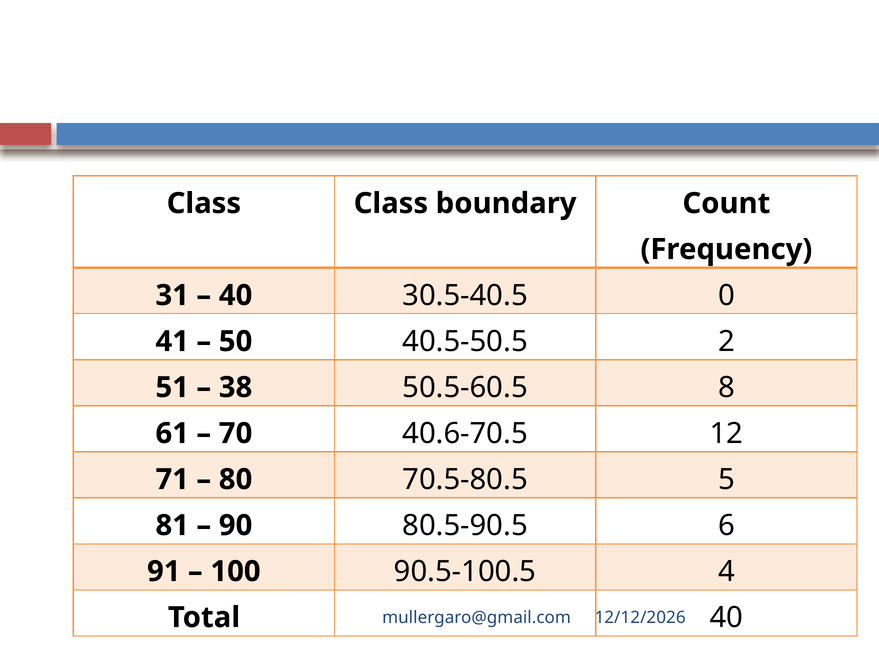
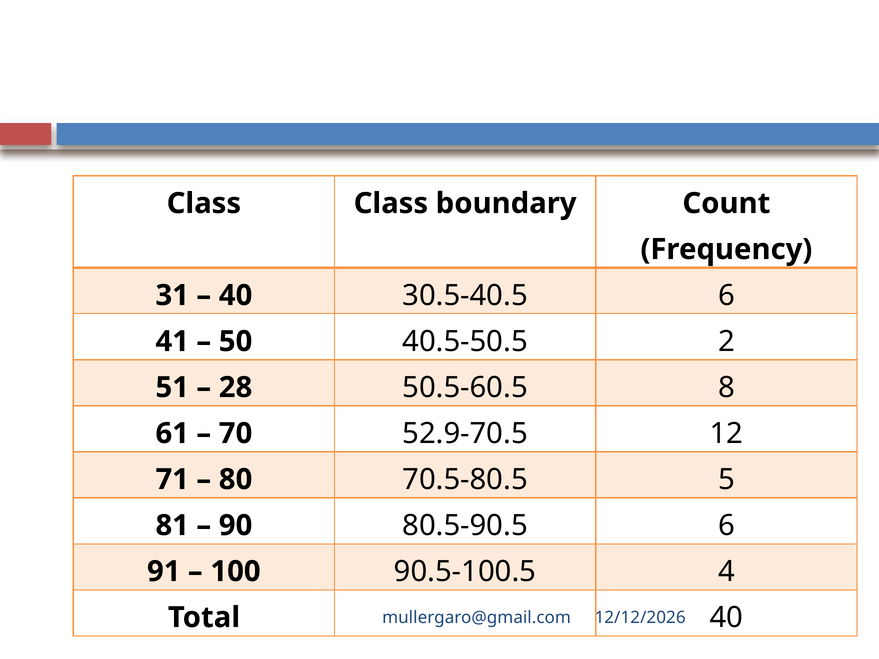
30.5-40.5 0: 0 -> 6 (726, 295)
38: 38 -> 28 (236, 388)
40.6-70.5: 40.6-70.5 -> 52.9-70.5 (465, 434)
